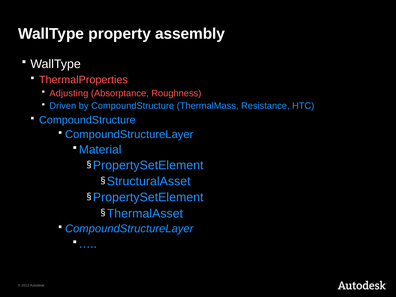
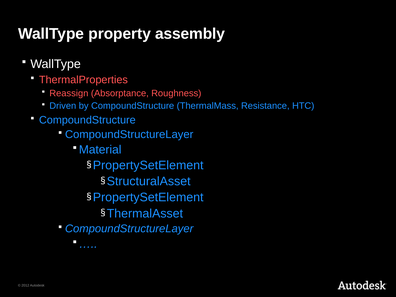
Adjusting: Adjusting -> Reassign (69, 93)
